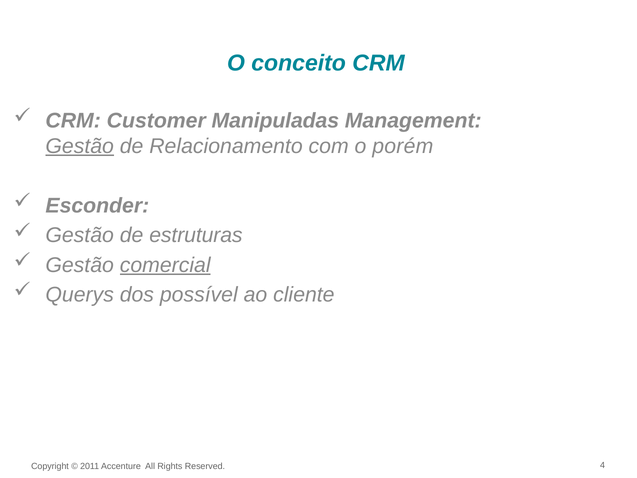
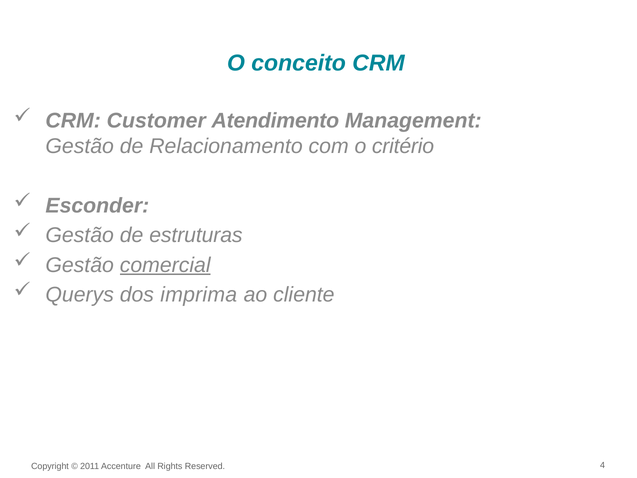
Manipuladas: Manipuladas -> Atendimento (275, 121)
Gestão underline: present -> none (80, 146)
porém: porém -> critério (403, 146)
possível: possível -> imprima (199, 295)
